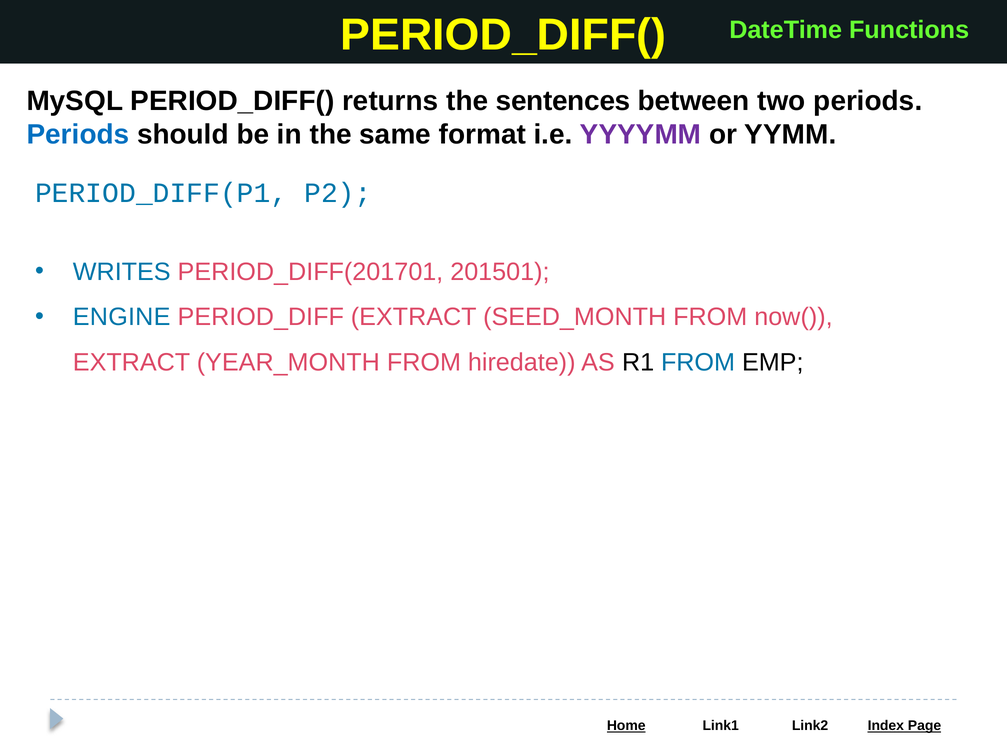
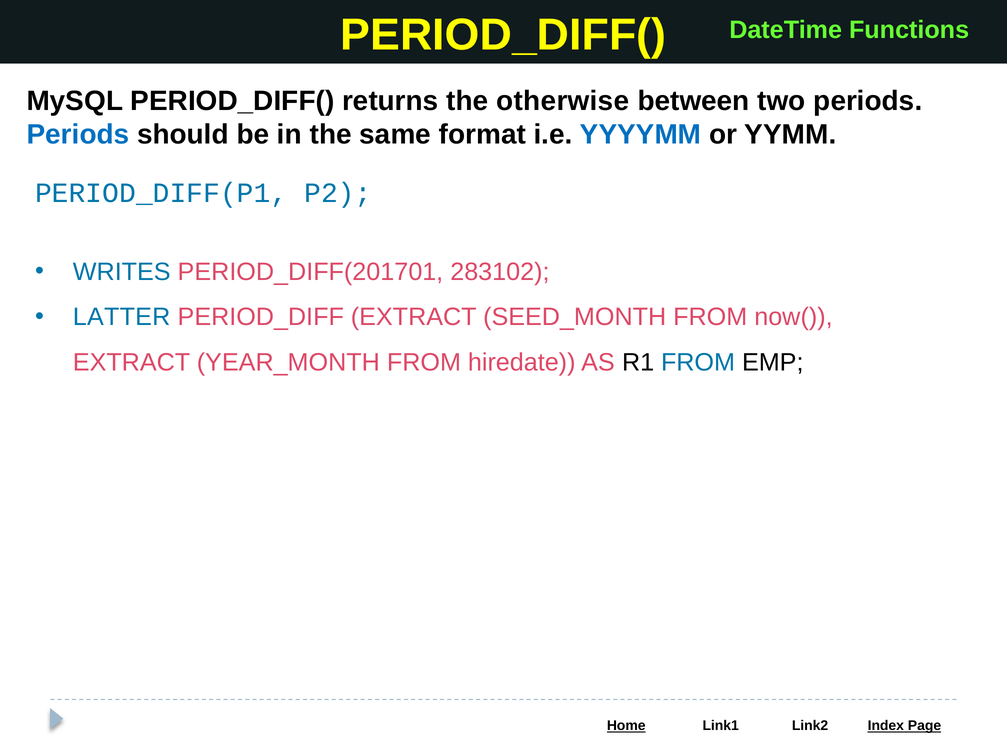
sentences: sentences -> otherwise (563, 101)
YYYYMM colour: purple -> blue (641, 135)
201501: 201501 -> 283102 (500, 272)
ENGINE: ENGINE -> LATTER (122, 317)
